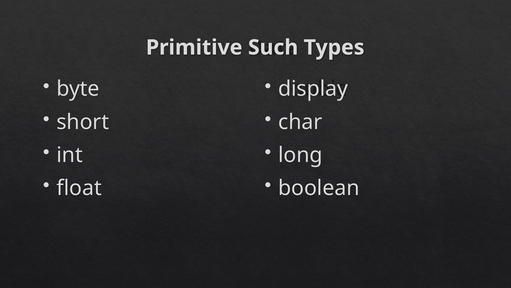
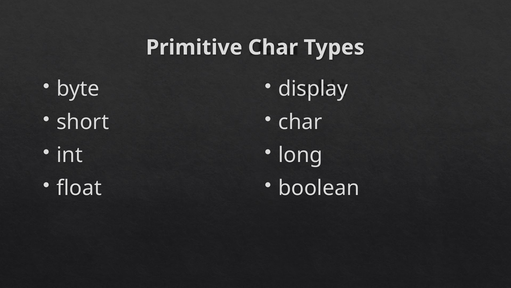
Primitive Such: Such -> Char (273, 47)
